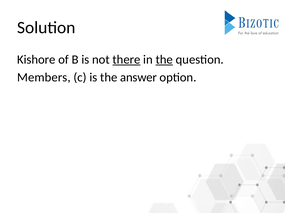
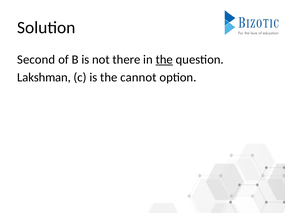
Kishore: Kishore -> Second (36, 60)
there underline: present -> none (126, 60)
Members: Members -> Lakshman (44, 78)
answer: answer -> cannot (138, 78)
